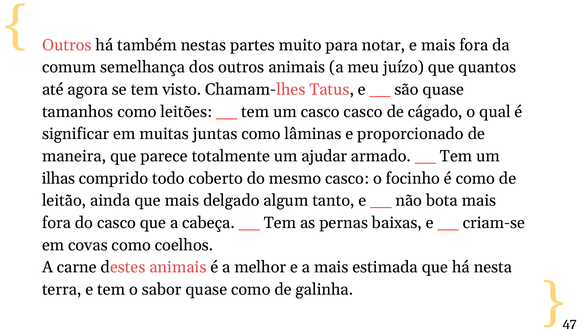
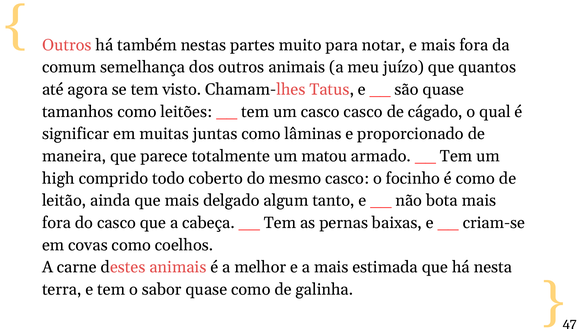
ajudar: ajudar -> matou (324, 156)
ilhas: ilhas -> high (58, 179)
